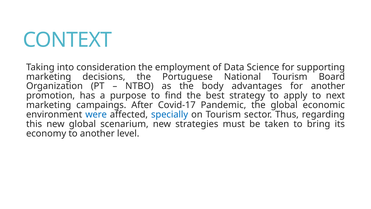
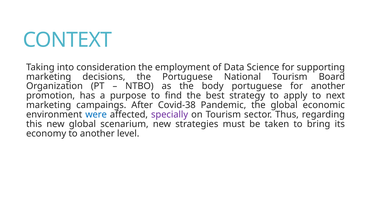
body advantages: advantages -> portuguese (257, 86)
Covid-17: Covid-17 -> Covid-38 (177, 105)
specially colour: blue -> purple (170, 114)
